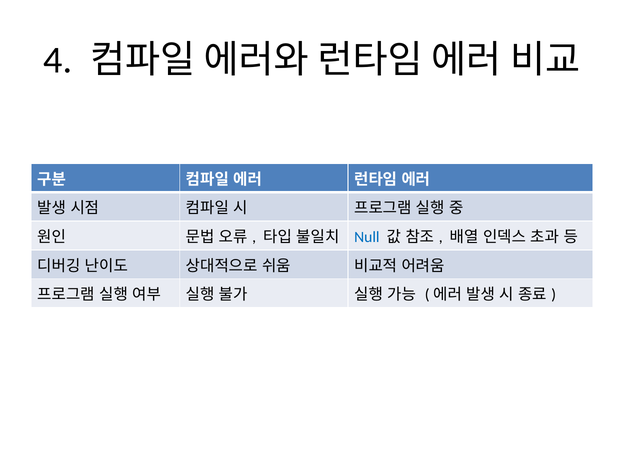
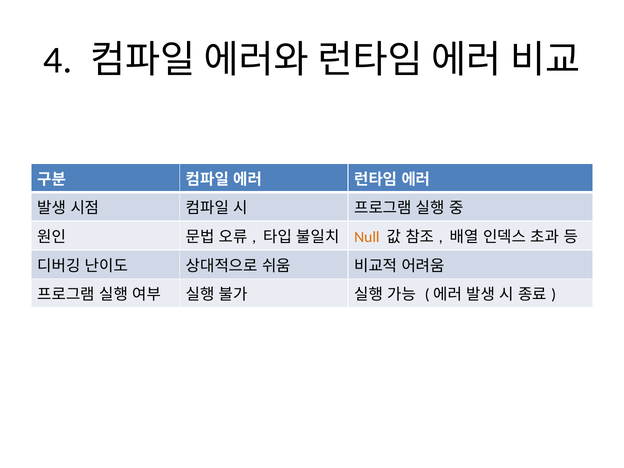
Null colour: blue -> orange (367, 237)
